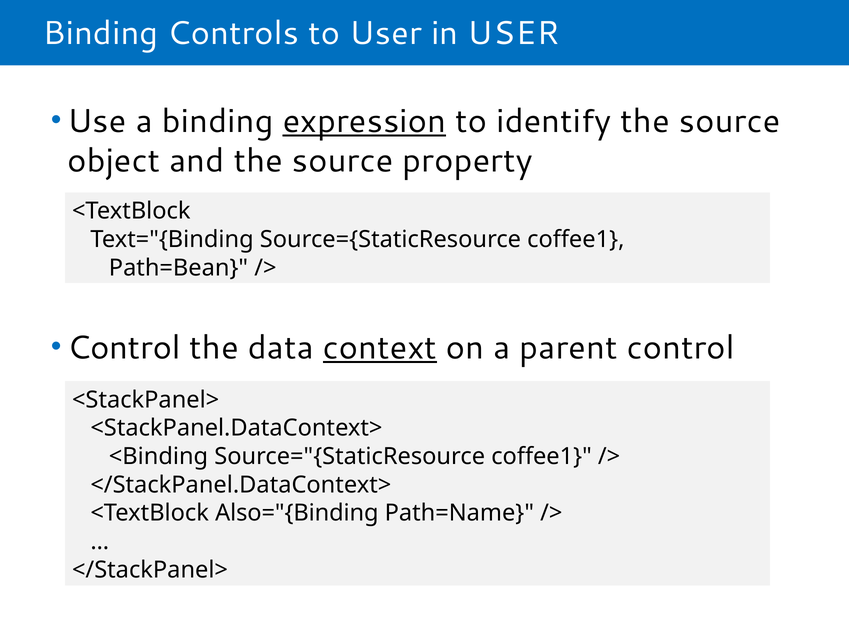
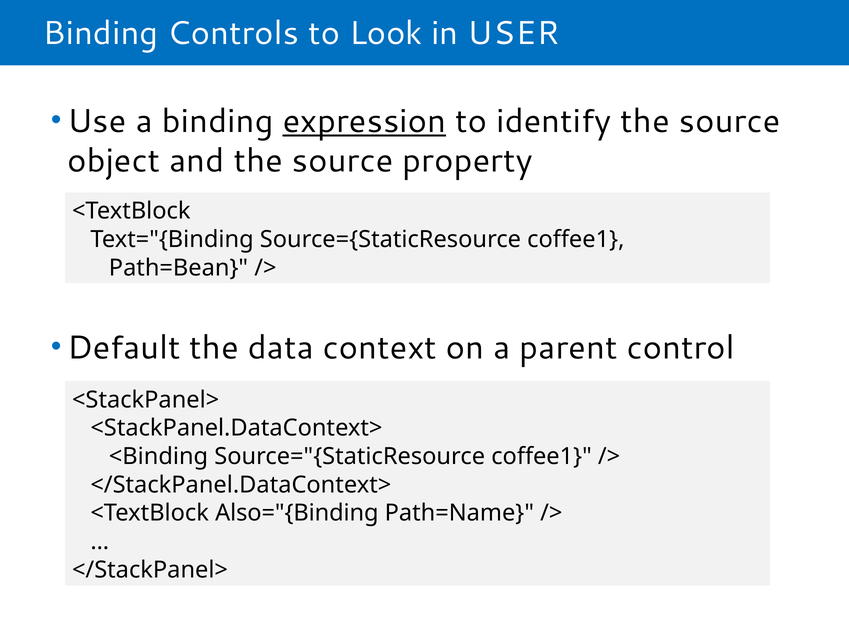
to User: User -> Look (386, 34)
Control: Control -> Default (124, 348)
context underline: present -> none (380, 348)
